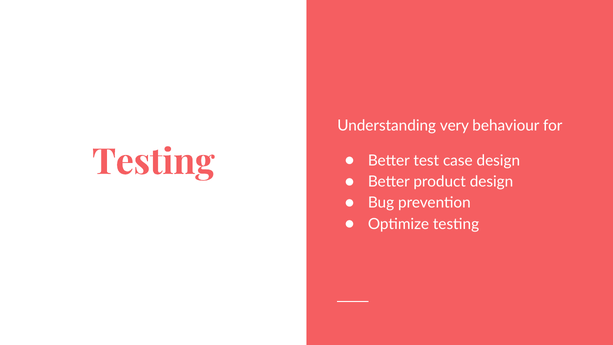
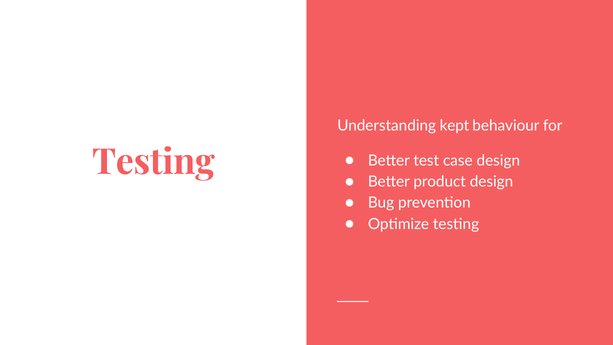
very: very -> kept (454, 126)
